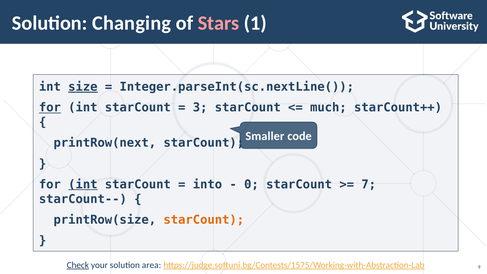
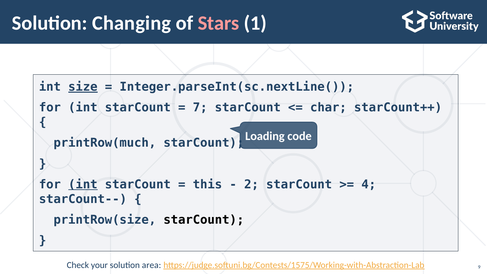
for underline: present -> none (50, 108)
3: 3 -> 7 (200, 108)
much: much -> char (328, 108)
Smaller: Smaller -> Loading (265, 136)
printRow(next: printRow(next -> printRow(much (105, 143)
into: into -> this (207, 184)
0: 0 -> 2 (251, 184)
7: 7 -> 4 (369, 184)
starCount colour: orange -> black (204, 220)
Check underline: present -> none (78, 265)
